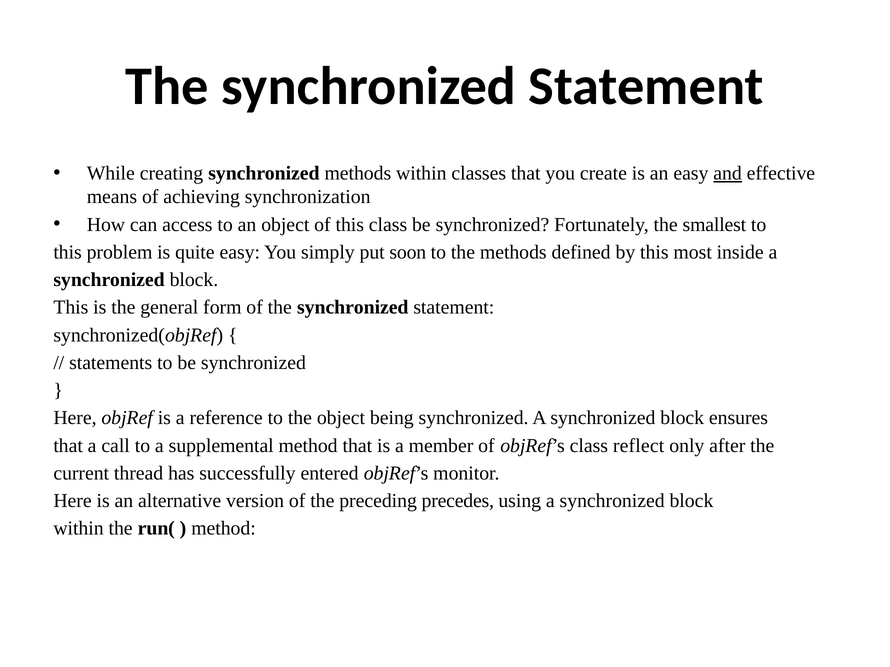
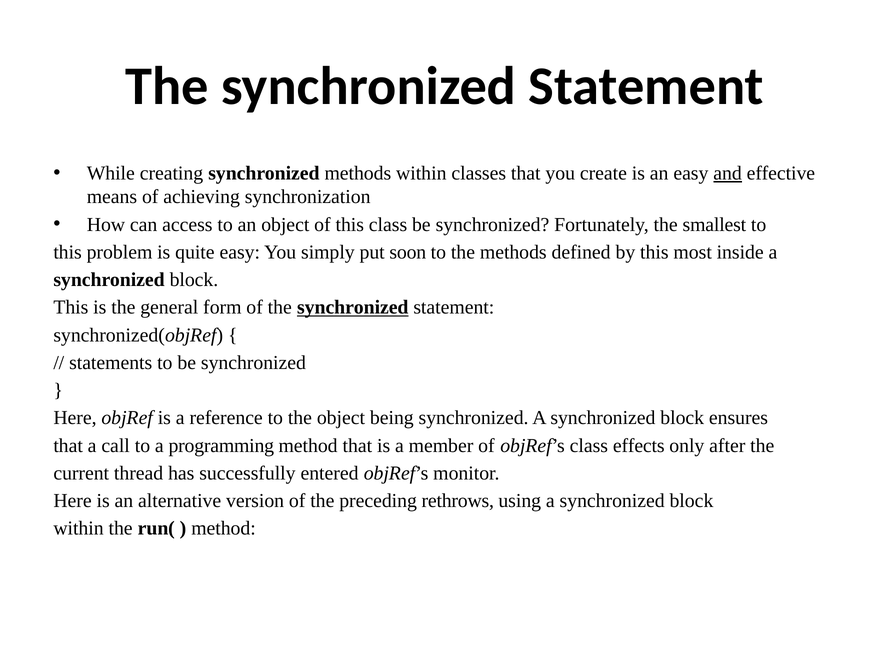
synchronized underline: none -> present (353, 308)
supplemental: supplemental -> programming (221, 446)
reflect: reflect -> effects (639, 446)
precedes: precedes -> rethrows (458, 501)
